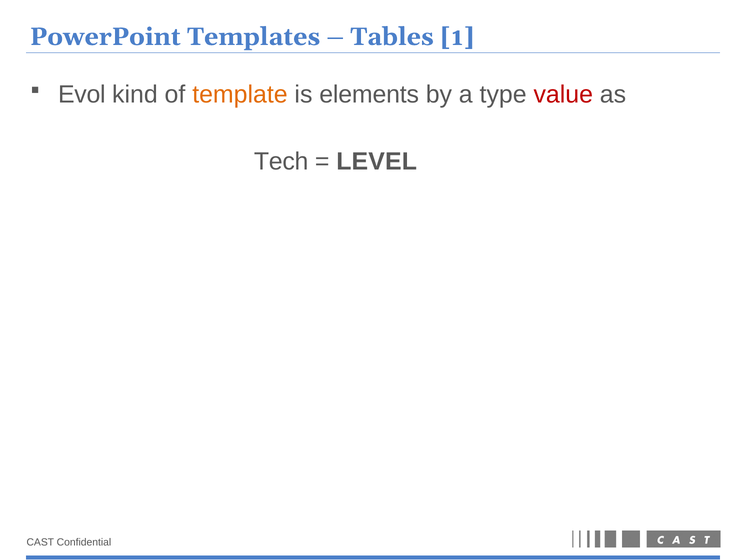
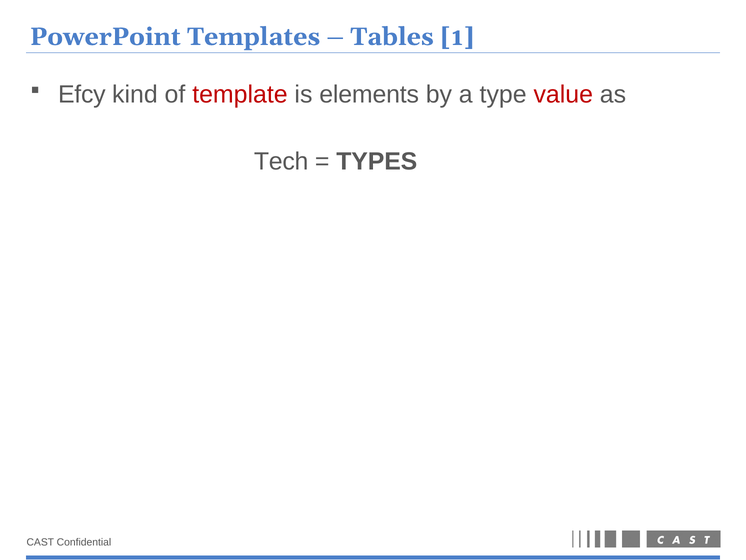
Evol: Evol -> Efcy (82, 94)
template colour: orange -> red (240, 94)
LEVEL: LEVEL -> TYPES (377, 161)
